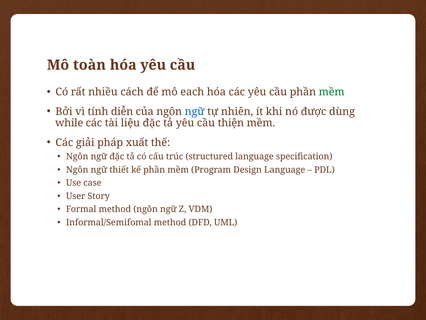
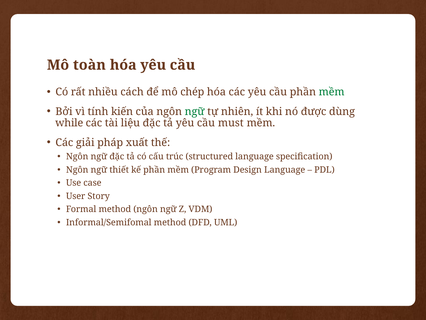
each: each -> chép (192, 92)
diễn: diễn -> kiến (122, 111)
ngữ colour: blue -> green (195, 111)
thiện: thiện -> must (231, 123)
